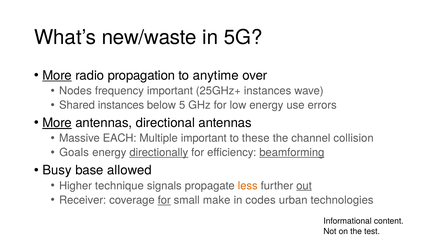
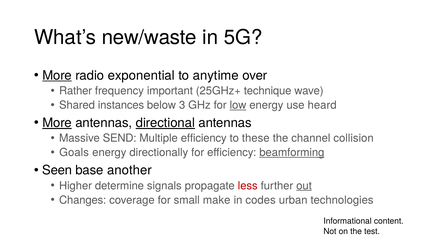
propagation: propagation -> exponential (141, 75)
Nodes: Nodes -> Rather (76, 91)
25GHz+ instances: instances -> technique (268, 91)
5: 5 -> 3 (182, 105)
low underline: none -> present (238, 105)
errors: errors -> heard (322, 105)
directional underline: none -> present (165, 123)
EACH: EACH -> SEND (120, 138)
Multiple important: important -> efficiency (204, 138)
directionally underline: present -> none (159, 153)
Busy: Busy -> Seen (57, 170)
allowed: allowed -> another (129, 170)
technique: technique -> determine (119, 186)
less colour: orange -> red (248, 186)
Receiver: Receiver -> Changes (83, 200)
for underline: present -> none (164, 200)
